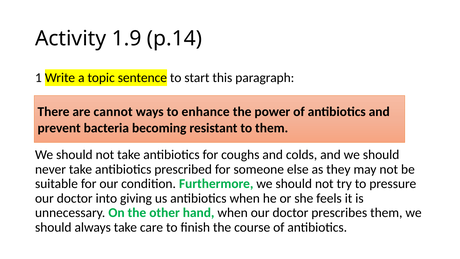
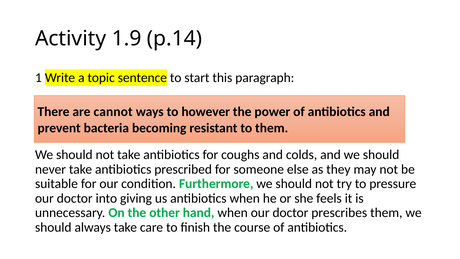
enhance: enhance -> however (206, 112)
